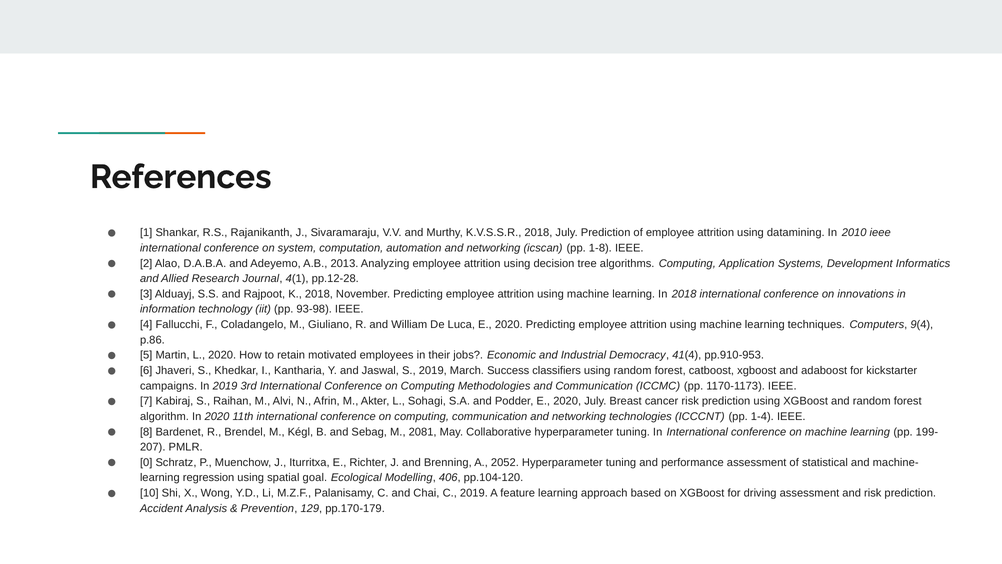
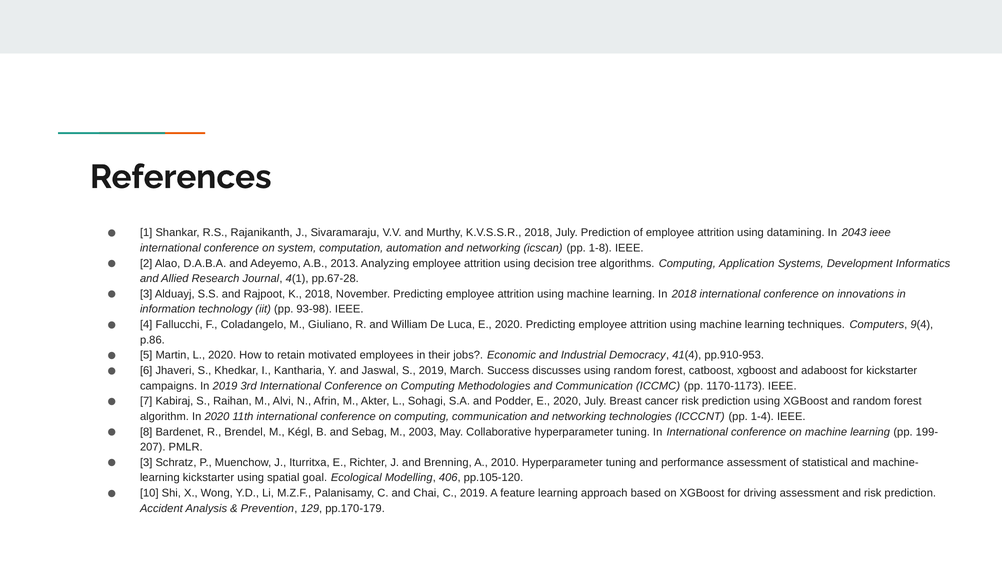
2010: 2010 -> 2043 (854, 233)
pp.12-28: pp.12-28 -> pp.67-28 (335, 279)
classifiers: classifiers -> discusses (557, 370)
2081: 2081 -> 2003 (423, 432)
0: 0 -> 3 (146, 462)
2052: 2052 -> 2010 (505, 462)
learning regression: regression -> kickstarter (209, 477)
pp.104-120: pp.104-120 -> pp.105-120 (493, 477)
